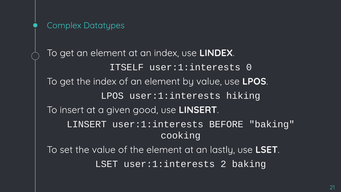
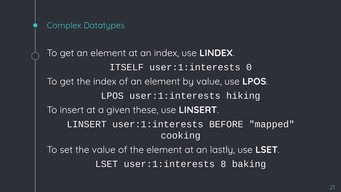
good: good -> these (146, 110)
BEFORE baking: baking -> mapped (272, 124)
2: 2 -> 8 (223, 164)
